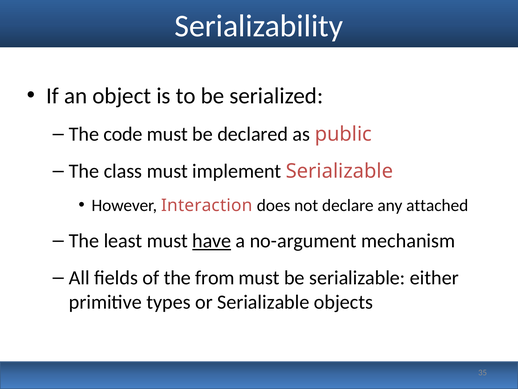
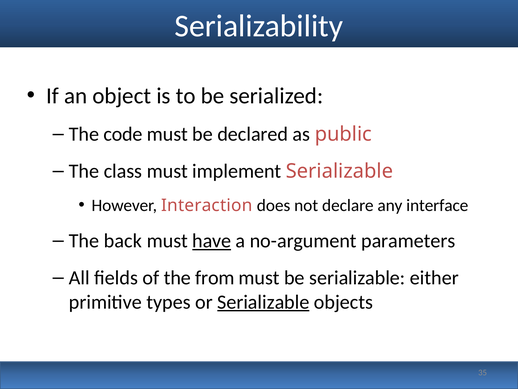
attached: attached -> interface (437, 205)
least: least -> back (123, 241)
mechanism: mechanism -> parameters (408, 241)
Serializable underline: none -> present (263, 302)
